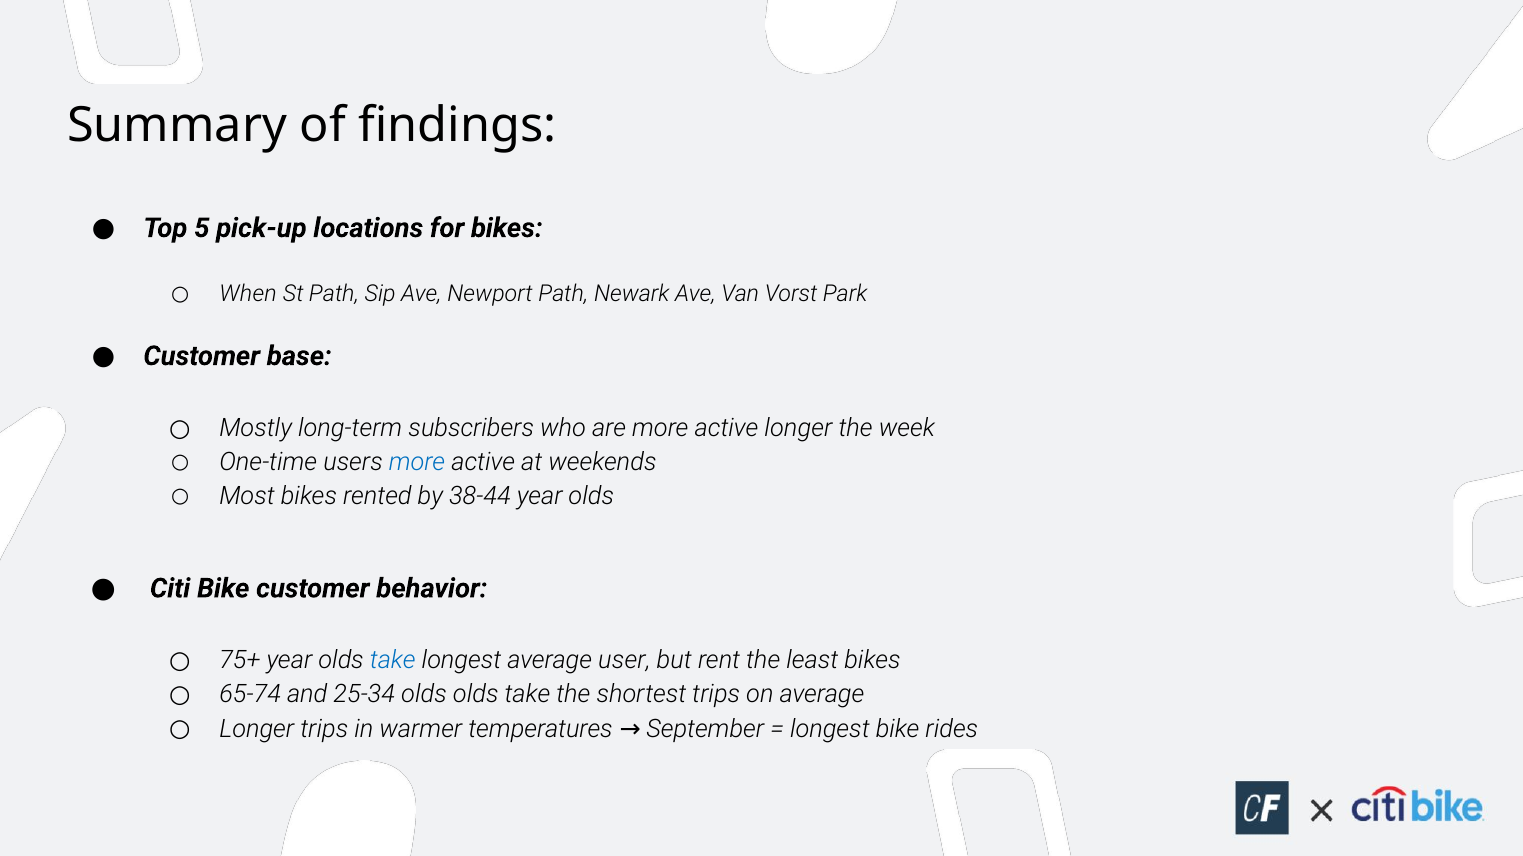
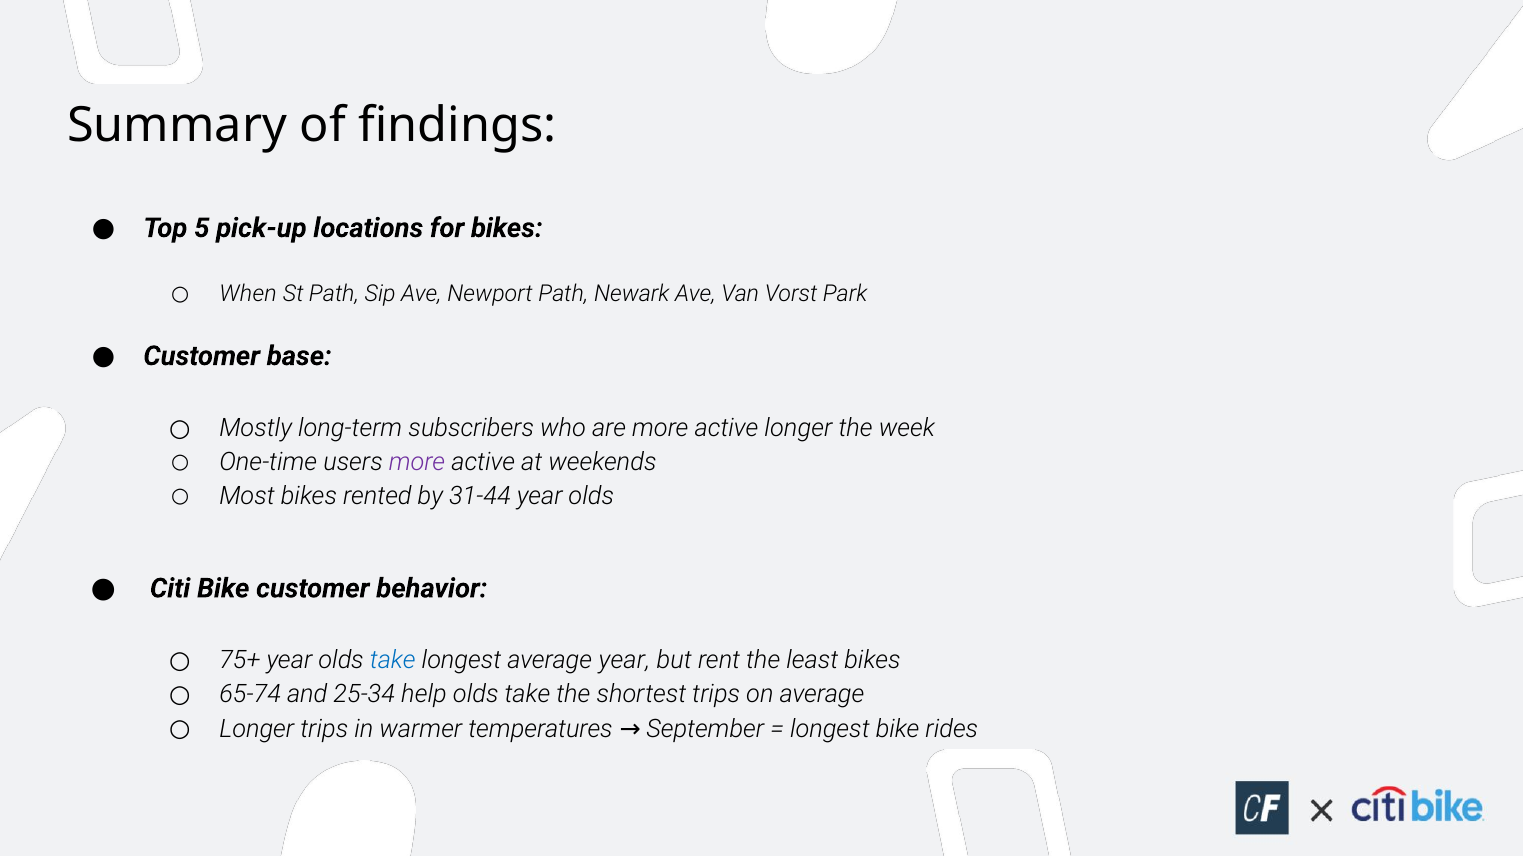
more colour: blue -> purple (417, 463)
38-44: 38-44 -> 31-44 (480, 497)
average user: user -> year (624, 661)
25-34 olds: olds -> help (424, 695)
